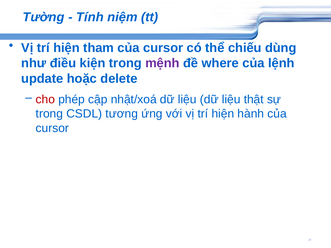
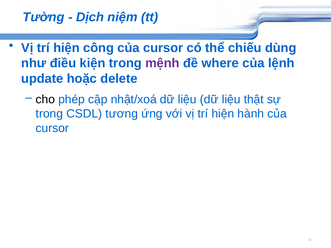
Tính: Tính -> Dịch (90, 17)
tham: tham -> công (99, 48)
cho colour: red -> black (45, 100)
